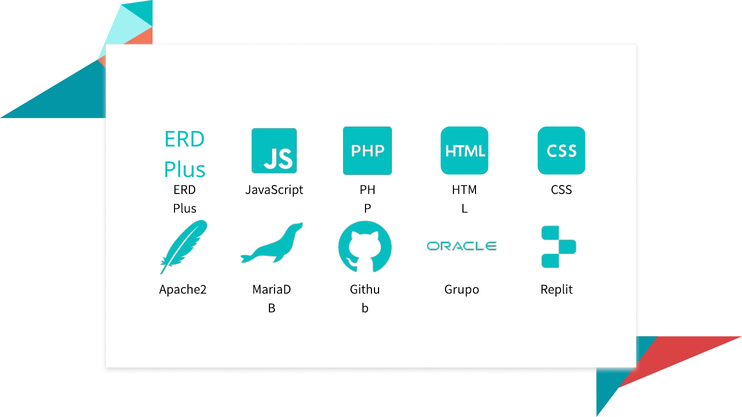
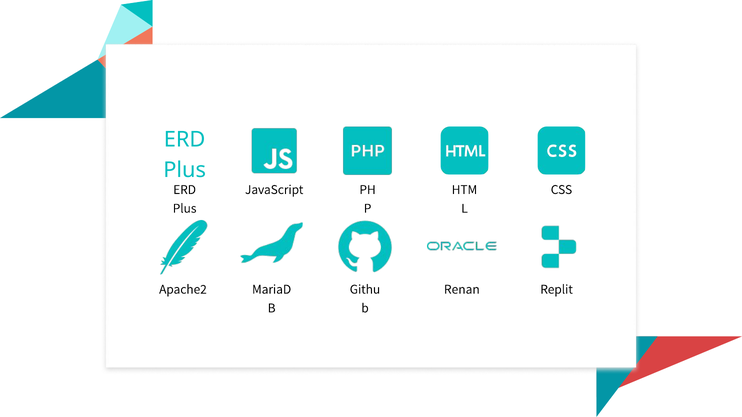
Grupo: Grupo -> Renan (462, 289)
